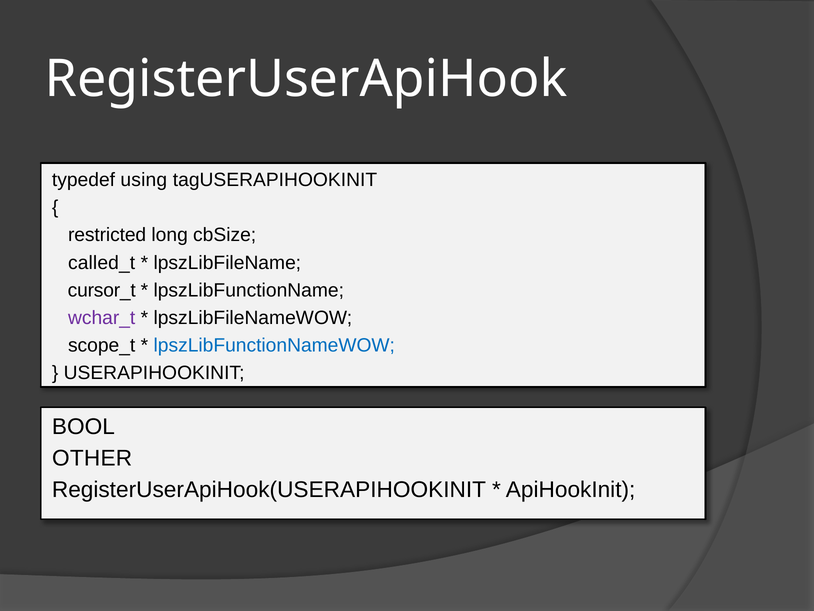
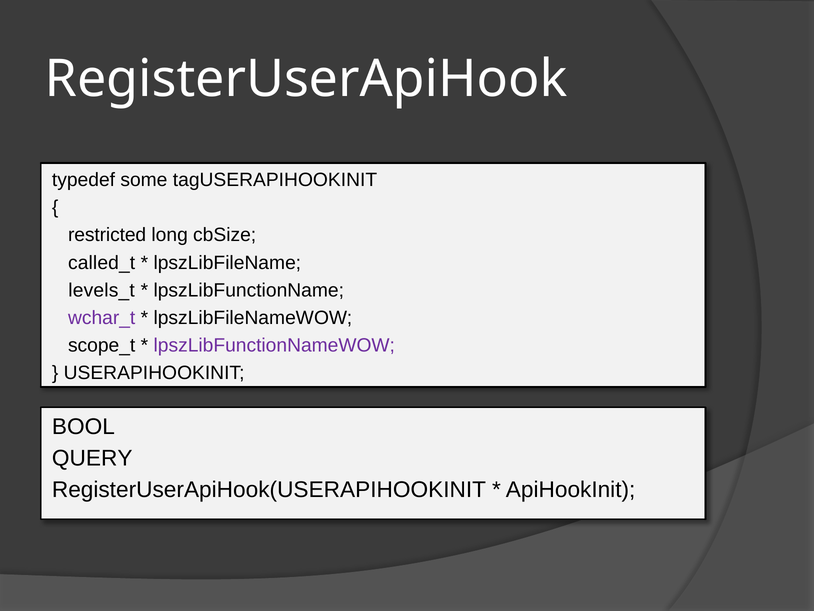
using: using -> some (144, 180)
cursor_t: cursor_t -> levels_t (102, 290)
lpszLibFunctionNameWOW colour: blue -> purple (274, 345)
OTHER: OTHER -> QUERY (92, 458)
